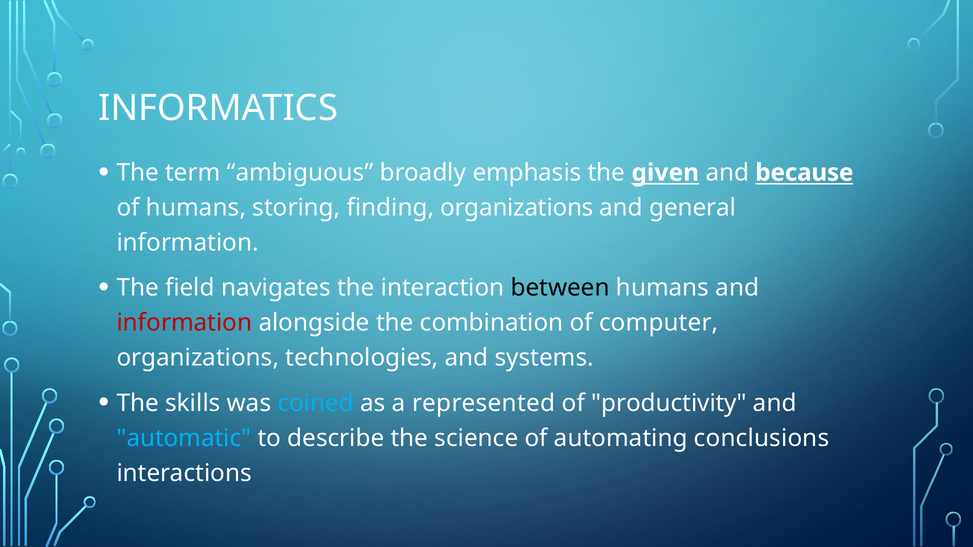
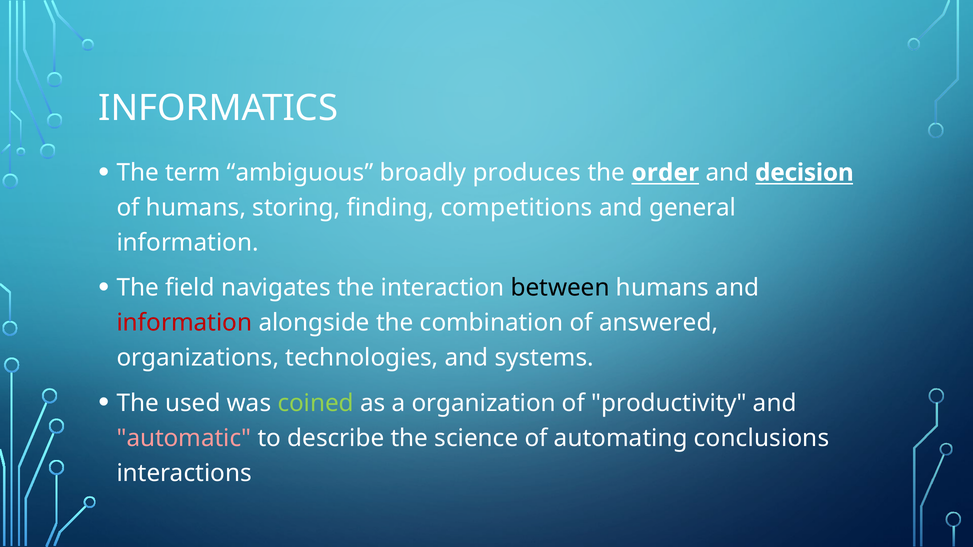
emphasis: emphasis -> produces (527, 173)
given: given -> order (665, 173)
because: because -> decision (804, 173)
finding organizations: organizations -> competitions (517, 208)
computer: computer -> answered (659, 323)
skills: skills -> used (193, 403)
coined colour: light blue -> light green (316, 403)
represented: represented -> organization (484, 403)
automatic colour: light blue -> pink (184, 438)
